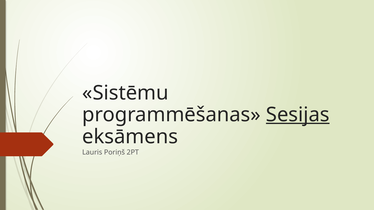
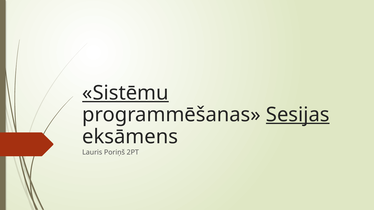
Sistēmu underline: none -> present (125, 93)
